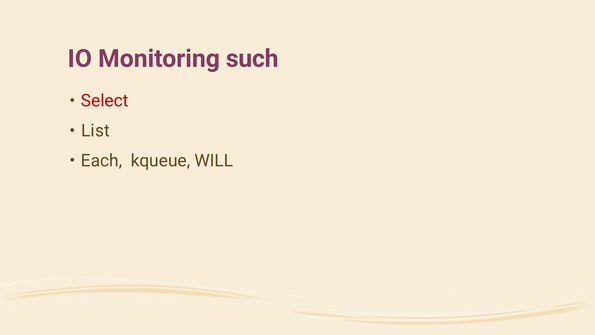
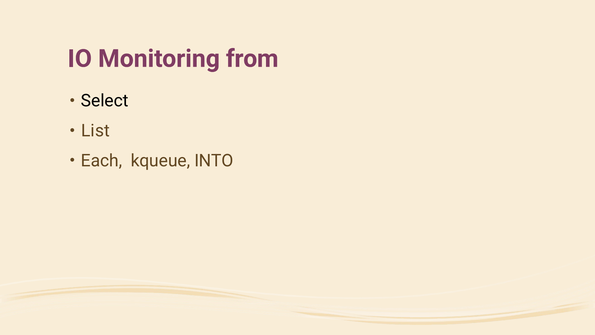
such: such -> from (252, 59)
Select colour: red -> black (105, 101)
WILL: WILL -> INTO (214, 161)
